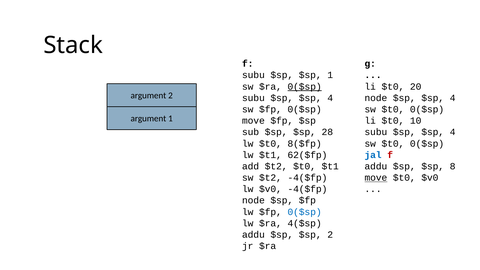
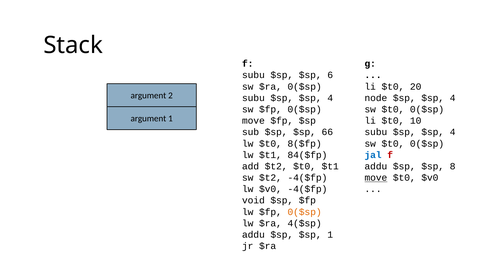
$sp 1: 1 -> 6 (330, 75)
0($sp underline: present -> none (305, 87)
28: 28 -> 66 (327, 132)
62($fp: 62($fp -> 84($fp (307, 155)
node: node -> void (253, 201)
0($sp colour: blue -> orange (305, 212)
$sp 2: 2 -> 1 (330, 235)
